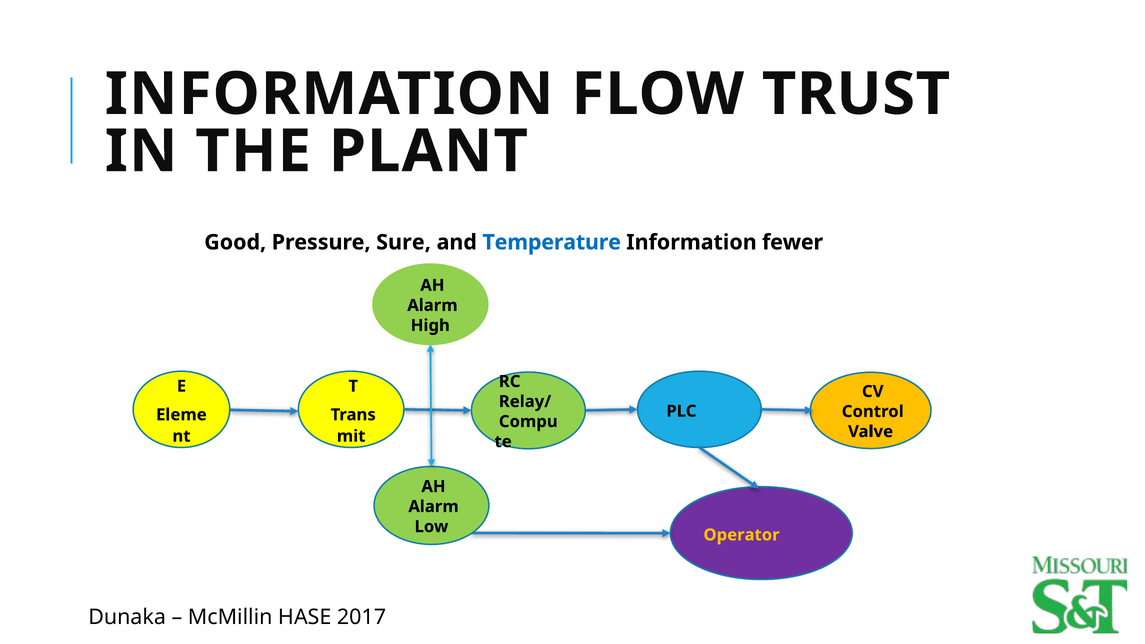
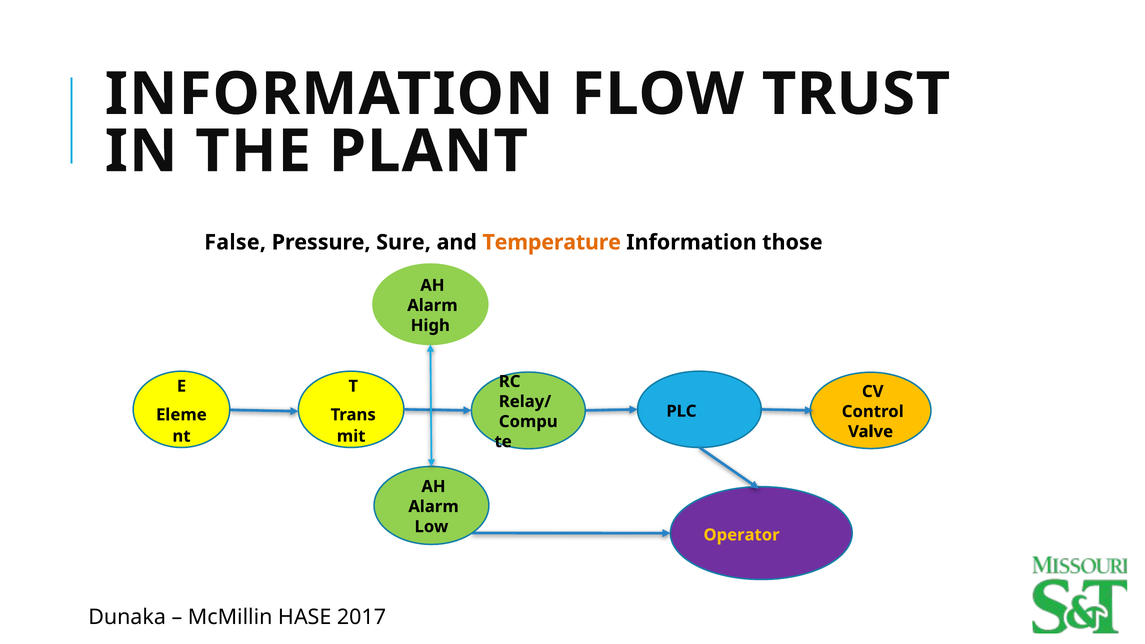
Good: Good -> False (235, 242)
Temperature colour: blue -> orange (552, 242)
fewer: fewer -> those (792, 242)
